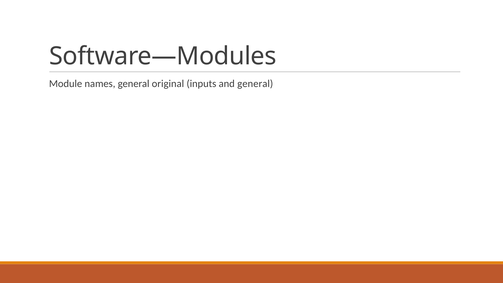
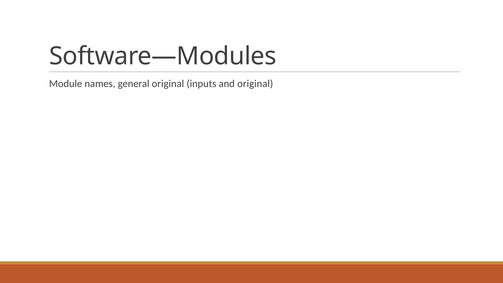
and general: general -> original (255, 84)
